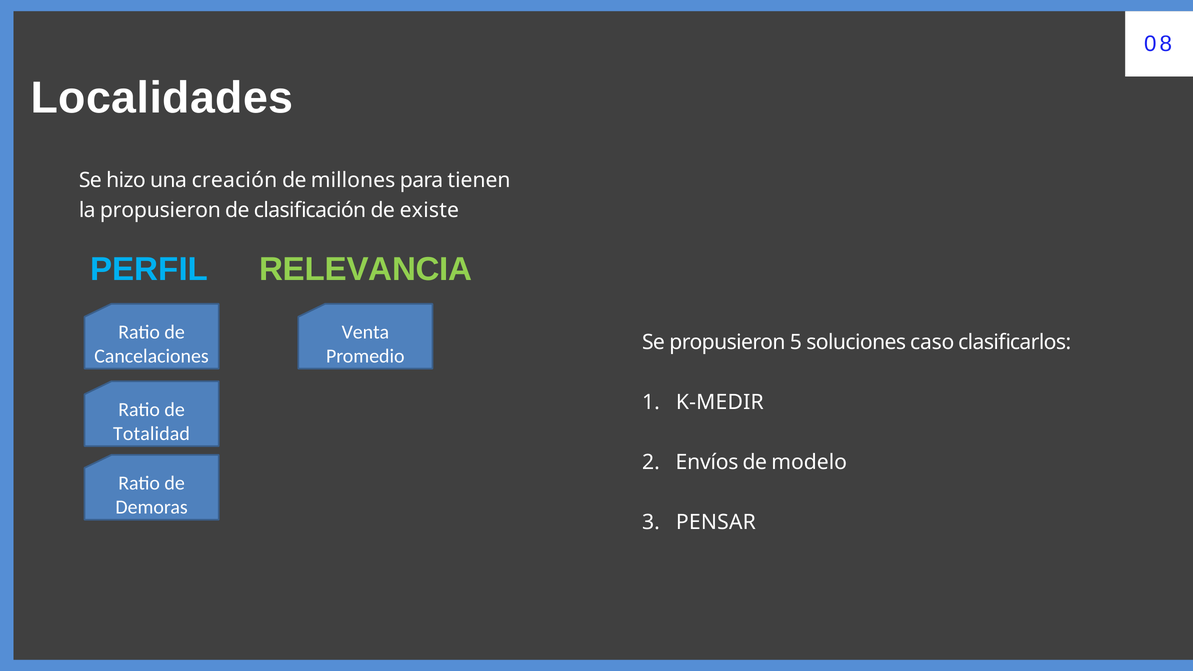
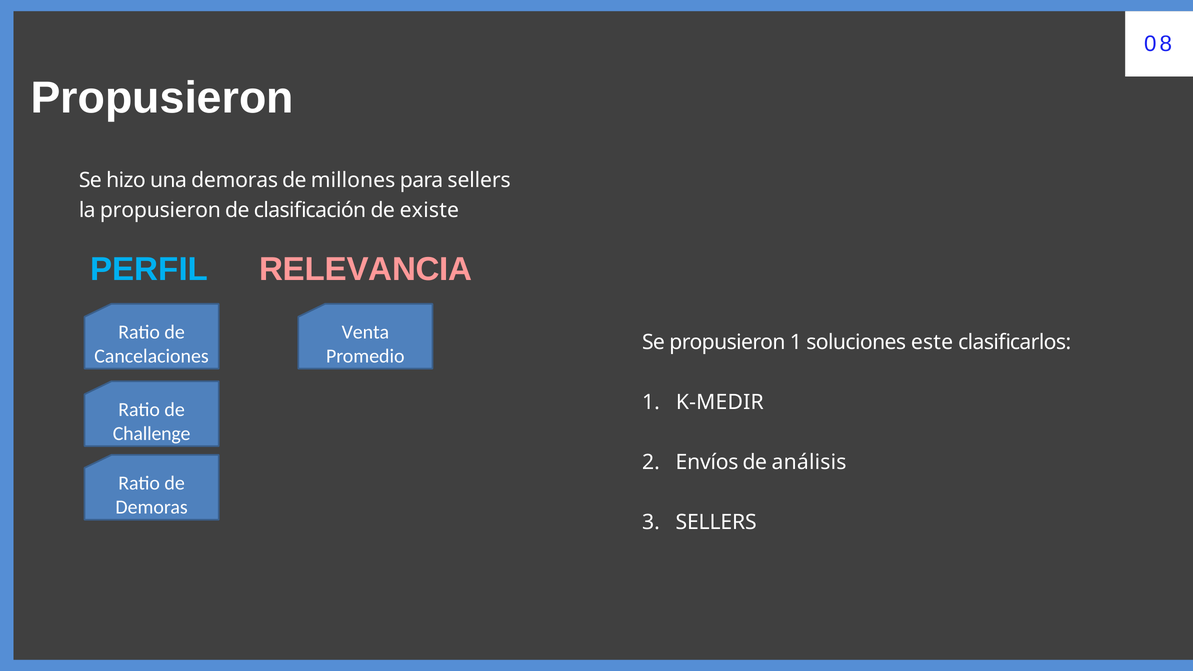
Localidades: Localidades -> Propusieron (162, 98)
una creación: creación -> demoras (235, 180)
para tienen: tienen -> sellers (479, 180)
RELEVANCIA colour: light green -> pink (366, 269)
propusieron 5: 5 -> 1 (796, 342)
caso: caso -> este (932, 342)
Totalidad: Totalidad -> Challenge (152, 434)
modelo: modelo -> análisis (809, 462)
3 PENSAR: PENSAR -> SELLERS (716, 522)
